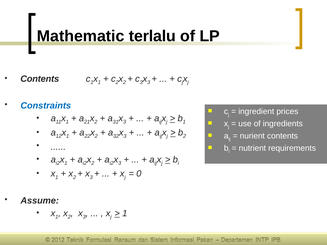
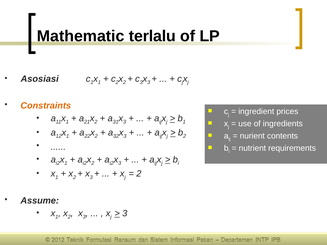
Contents: Contents -> Asosiasi (40, 79)
Constraints colour: blue -> orange (46, 106)
0: 0 -> 2 (139, 174)
1: 1 -> 3 (125, 214)
